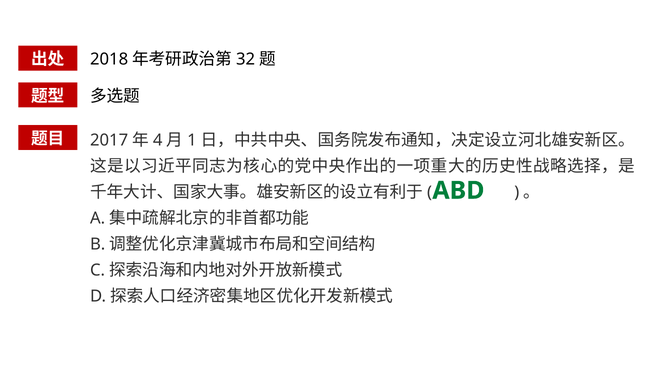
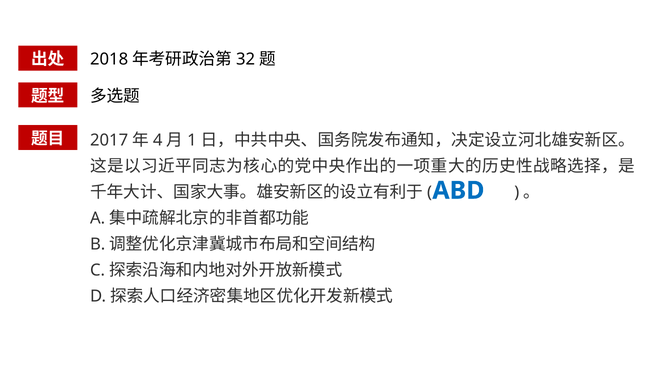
ABD colour: green -> blue (458, 190)
